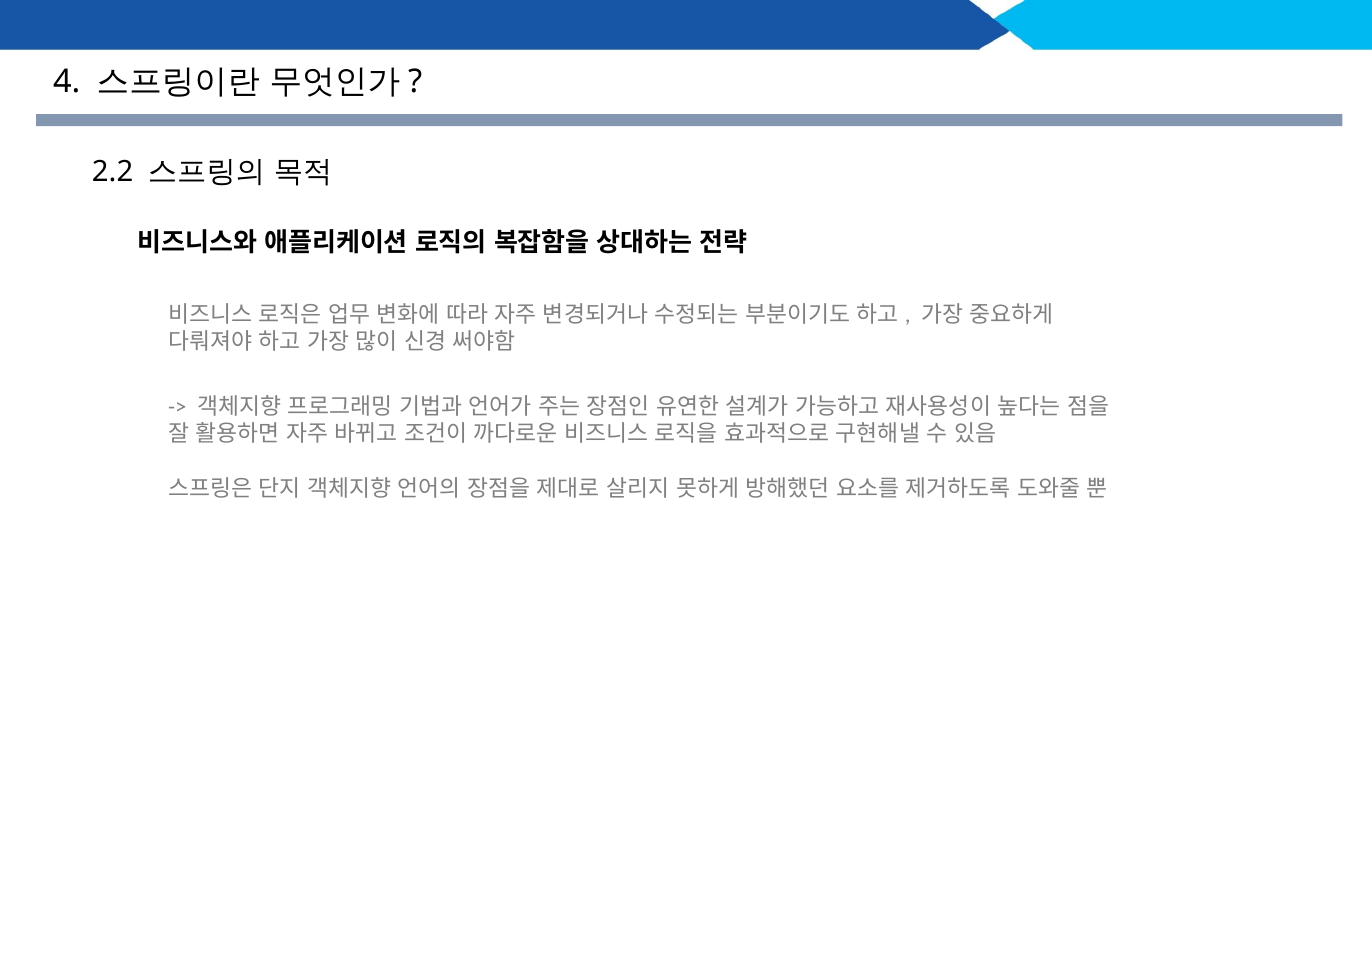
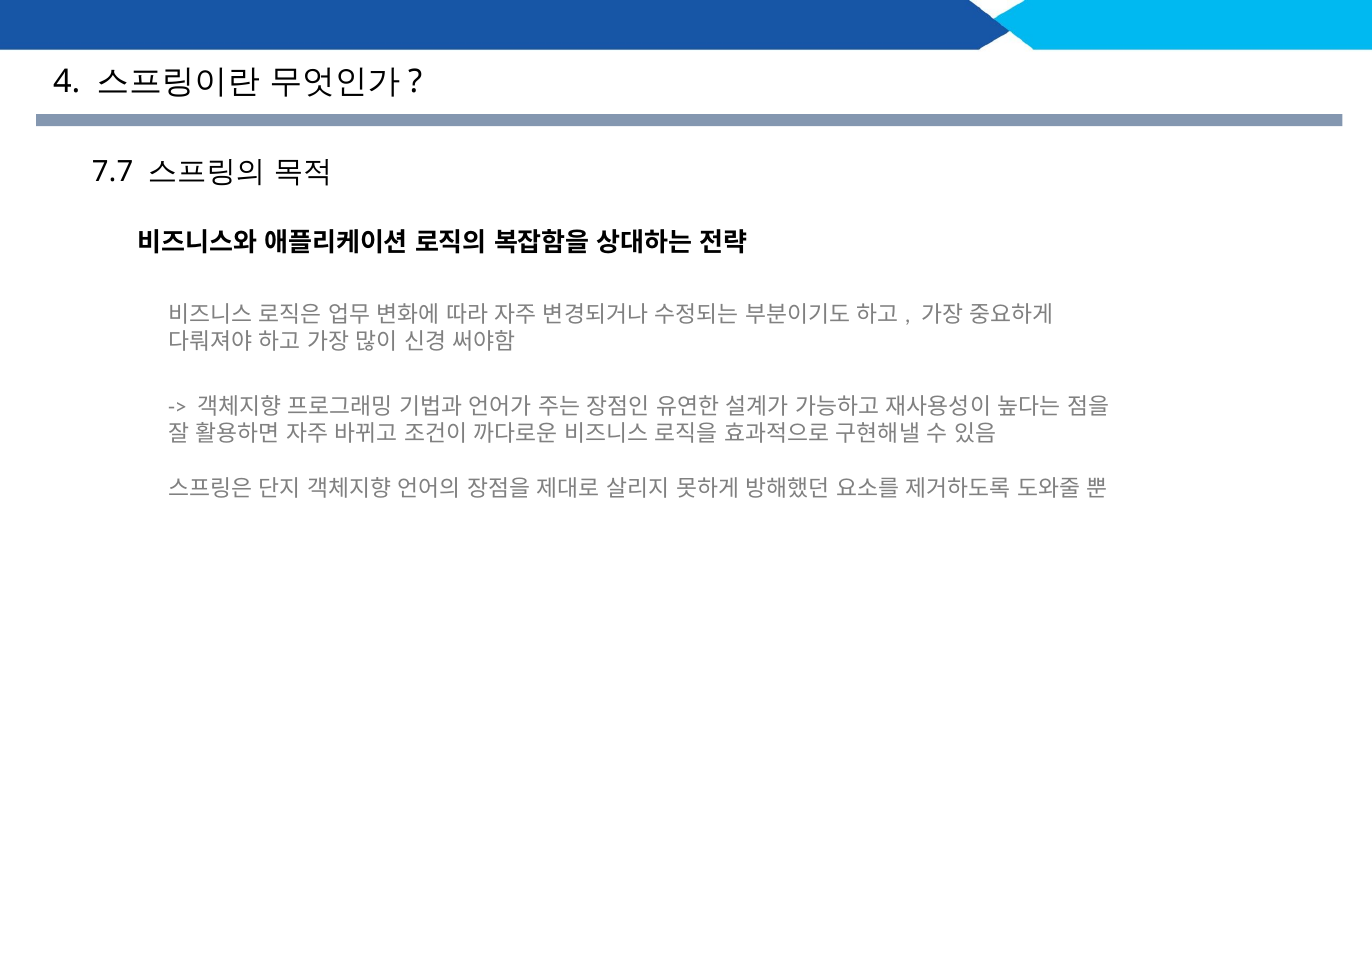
2.2: 2.2 -> 7.7 (113, 172)
